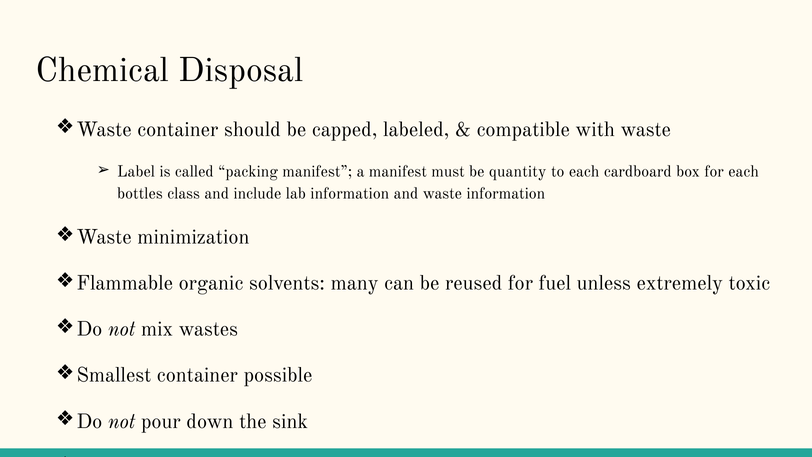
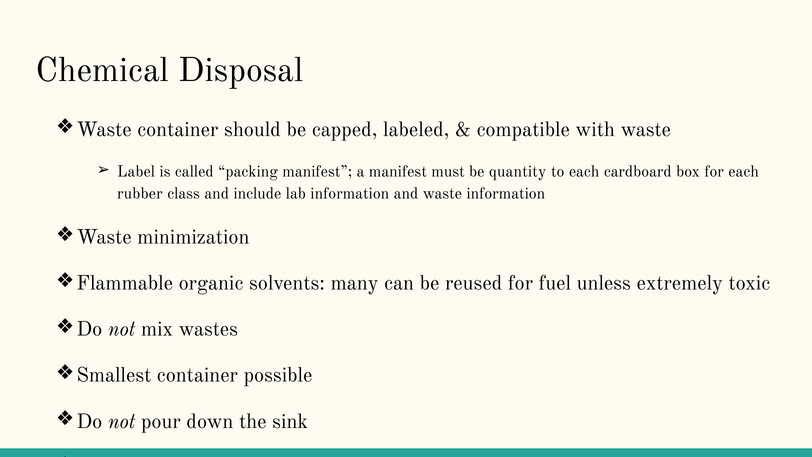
bottles: bottles -> rubber (140, 193)
